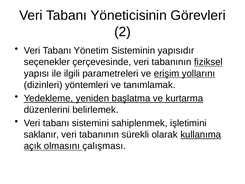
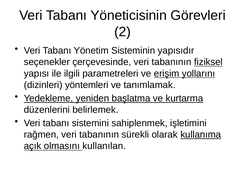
saklanır: saklanır -> rağmen (41, 134)
çalışması: çalışması -> kullanılan (104, 146)
